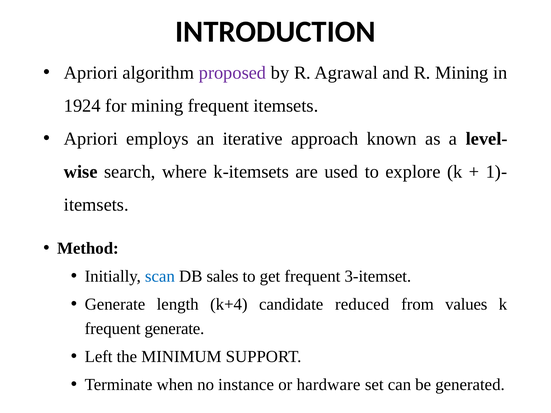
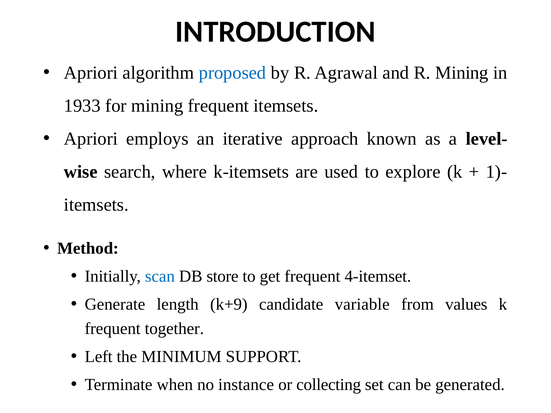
proposed colour: purple -> blue (232, 73)
1924: 1924 -> 1933 (82, 106)
sales: sales -> store (223, 277)
3-itemset: 3-itemset -> 4-itemset (378, 277)
k+4: k+4 -> k+9 (229, 305)
reduced: reduced -> variable (362, 305)
frequent generate: generate -> together (174, 329)
hardware: hardware -> collecting (329, 385)
